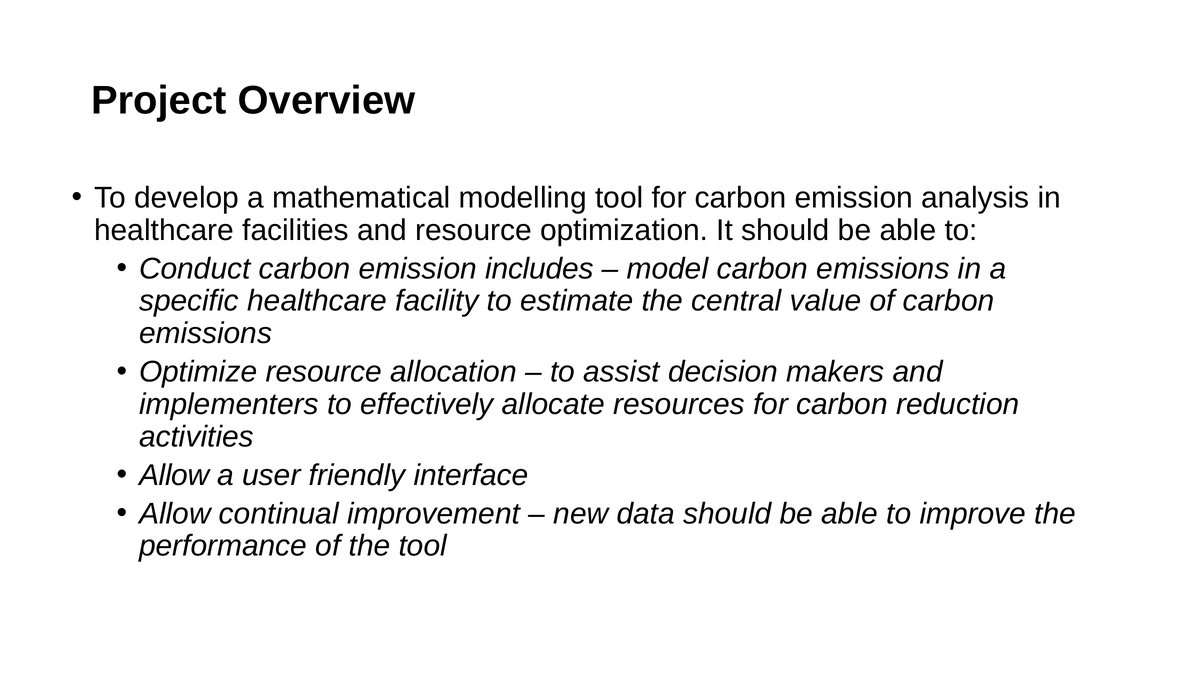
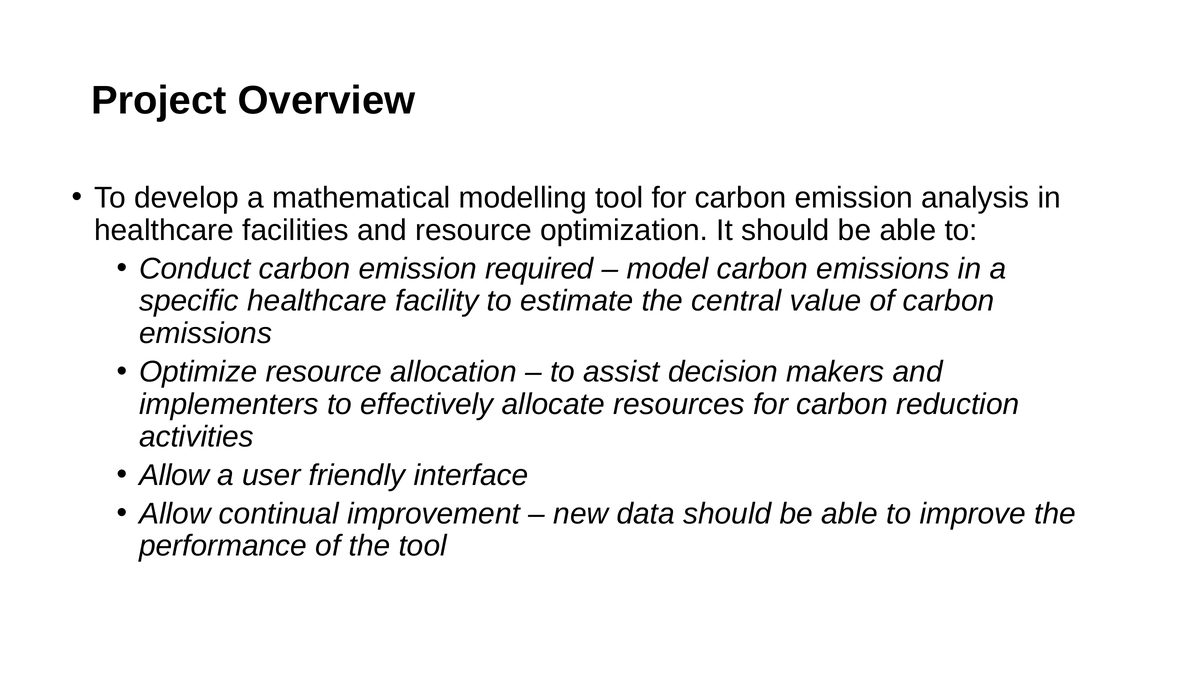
includes: includes -> required (539, 269)
